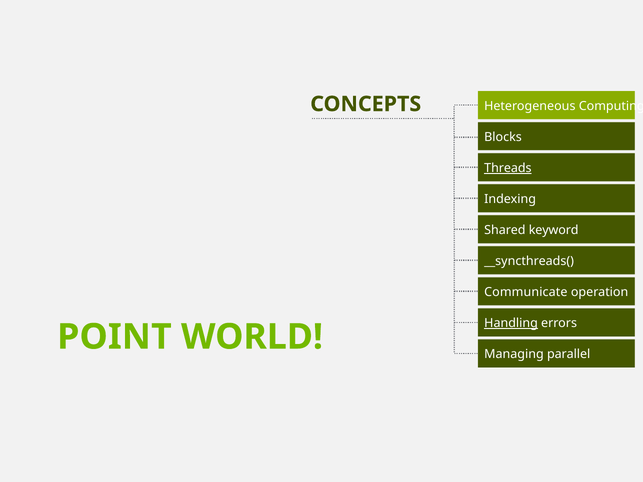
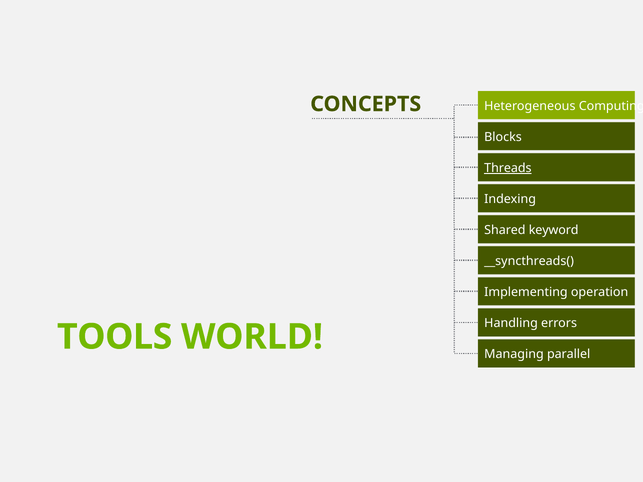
Communicate: Communicate -> Implementing (526, 292)
Handling underline: present -> none (511, 323)
POINT: POINT -> TOOLS (115, 337)
